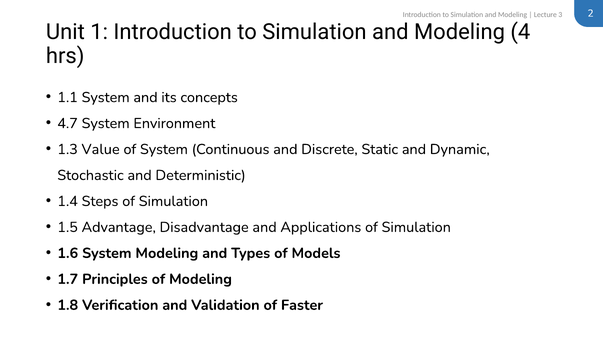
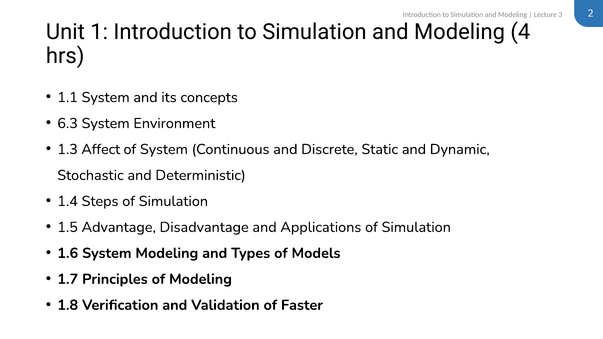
4.7: 4.7 -> 6.3 (68, 123)
Value: Value -> Affect (101, 149)
